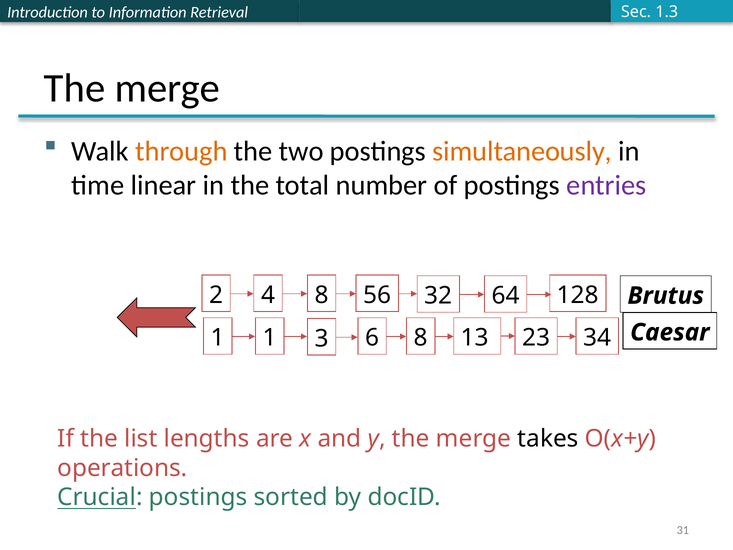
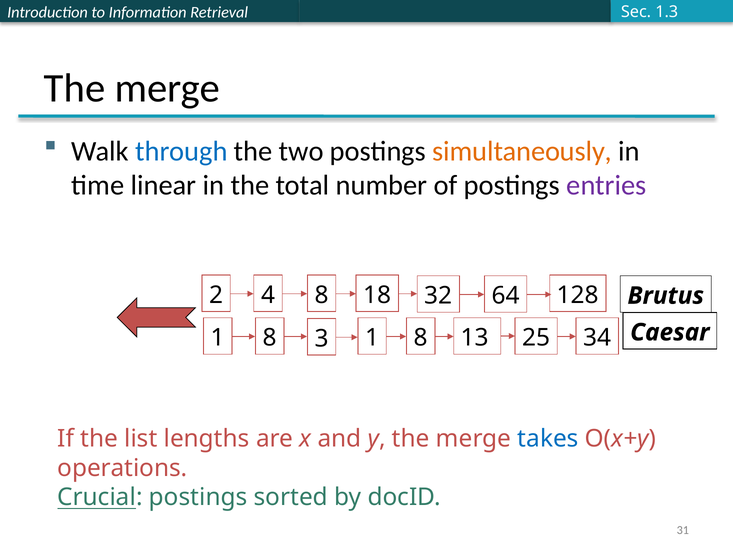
through colour: orange -> blue (181, 151)
56: 56 -> 18 (377, 295)
1: 1 -> 8 (270, 338)
3 6: 6 -> 1 (372, 338)
23: 23 -> 25 (536, 338)
takes colour: black -> blue (548, 439)
